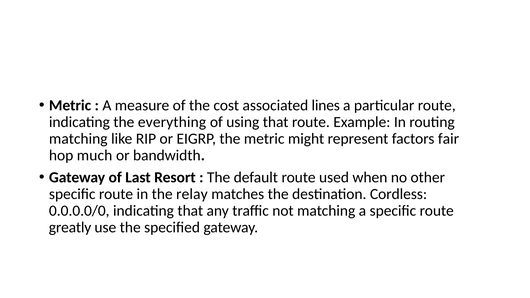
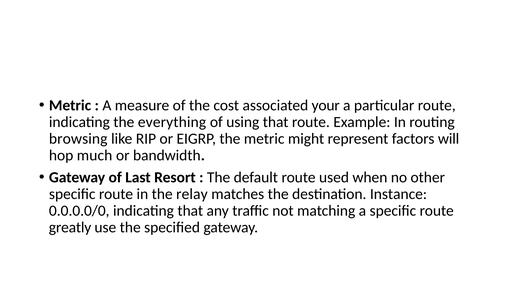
lines: lines -> your (326, 105)
matching: matching -> browsing (78, 139)
fair: fair -> will (449, 139)
Cordless: Cordless -> Instance (398, 194)
